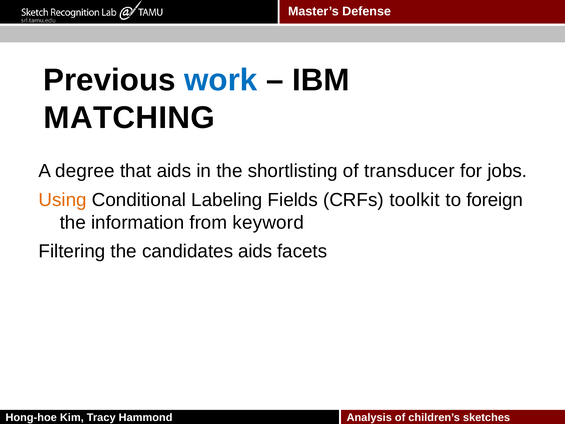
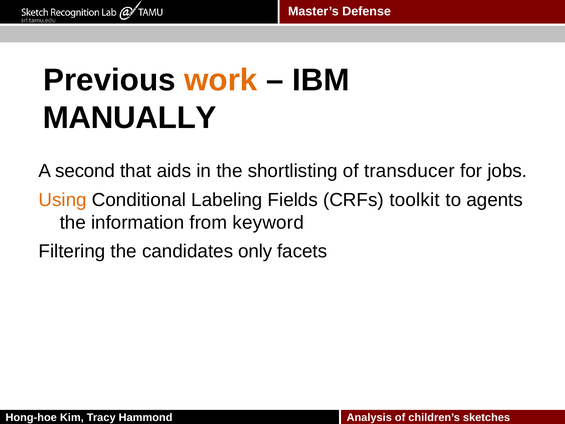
work colour: blue -> orange (221, 80)
MATCHING: MATCHING -> MANUALLY (130, 118)
degree: degree -> second (85, 171)
foreign: foreign -> agents (495, 200)
candidates aids: aids -> only (255, 251)
